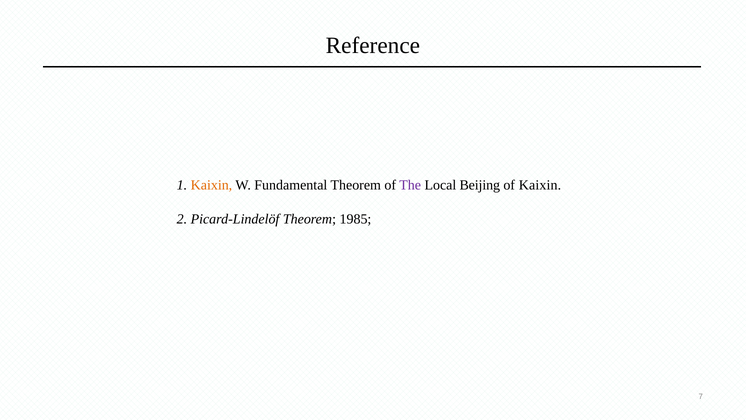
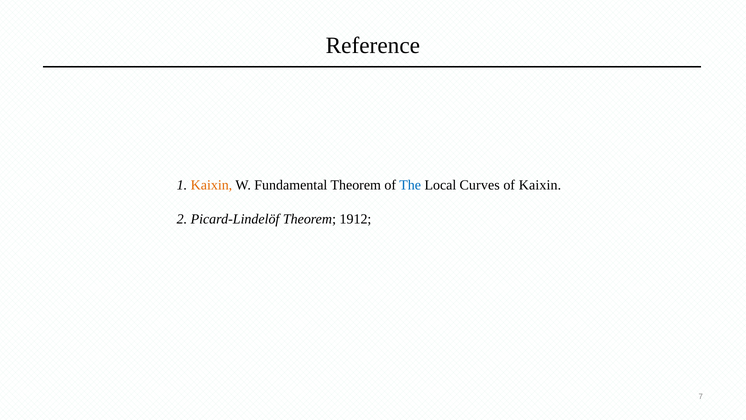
The colour: purple -> blue (410, 185)
Beijing: Beijing -> Curves (480, 185)
1985: 1985 -> 1912 (355, 219)
